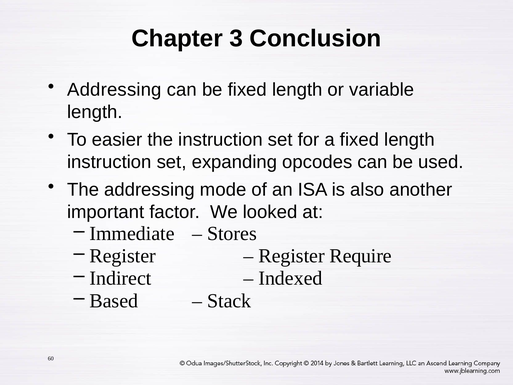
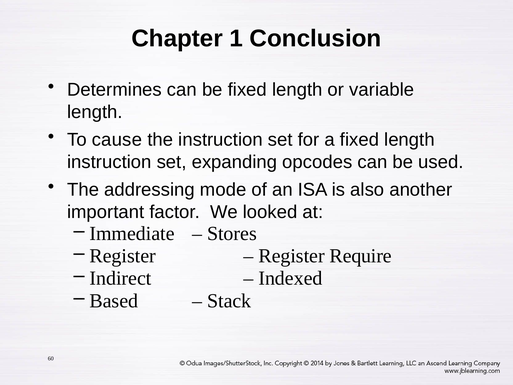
3: 3 -> 1 (236, 38)
Addressing: Addressing -> Determines (115, 90)
easier: easier -> cause (117, 140)
